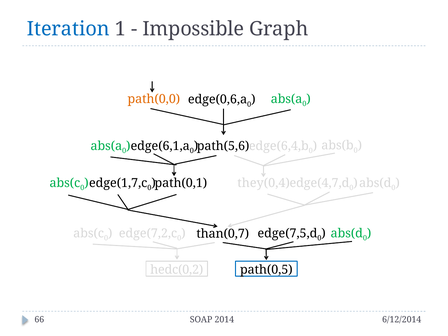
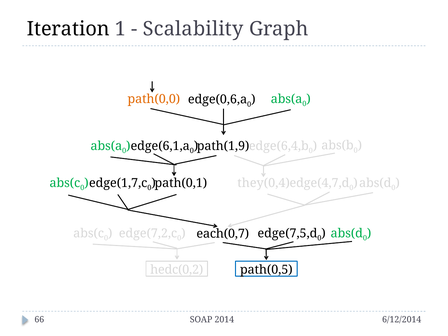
Iteration colour: blue -> black (68, 29)
Impossible: Impossible -> Scalability (193, 29)
path(5,6: path(5,6 -> path(1,9 (223, 146)
than(0,7: than(0,7 -> each(0,7 (223, 234)
